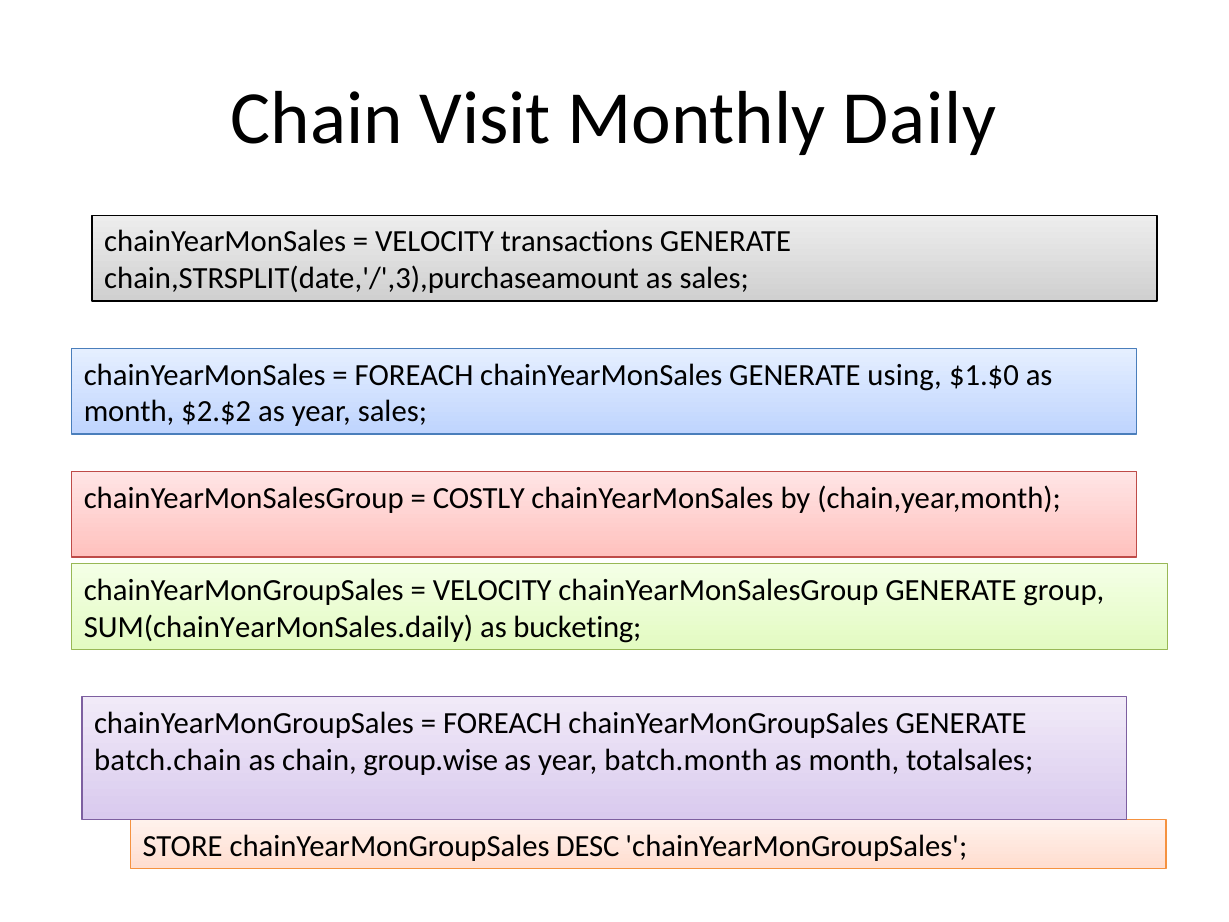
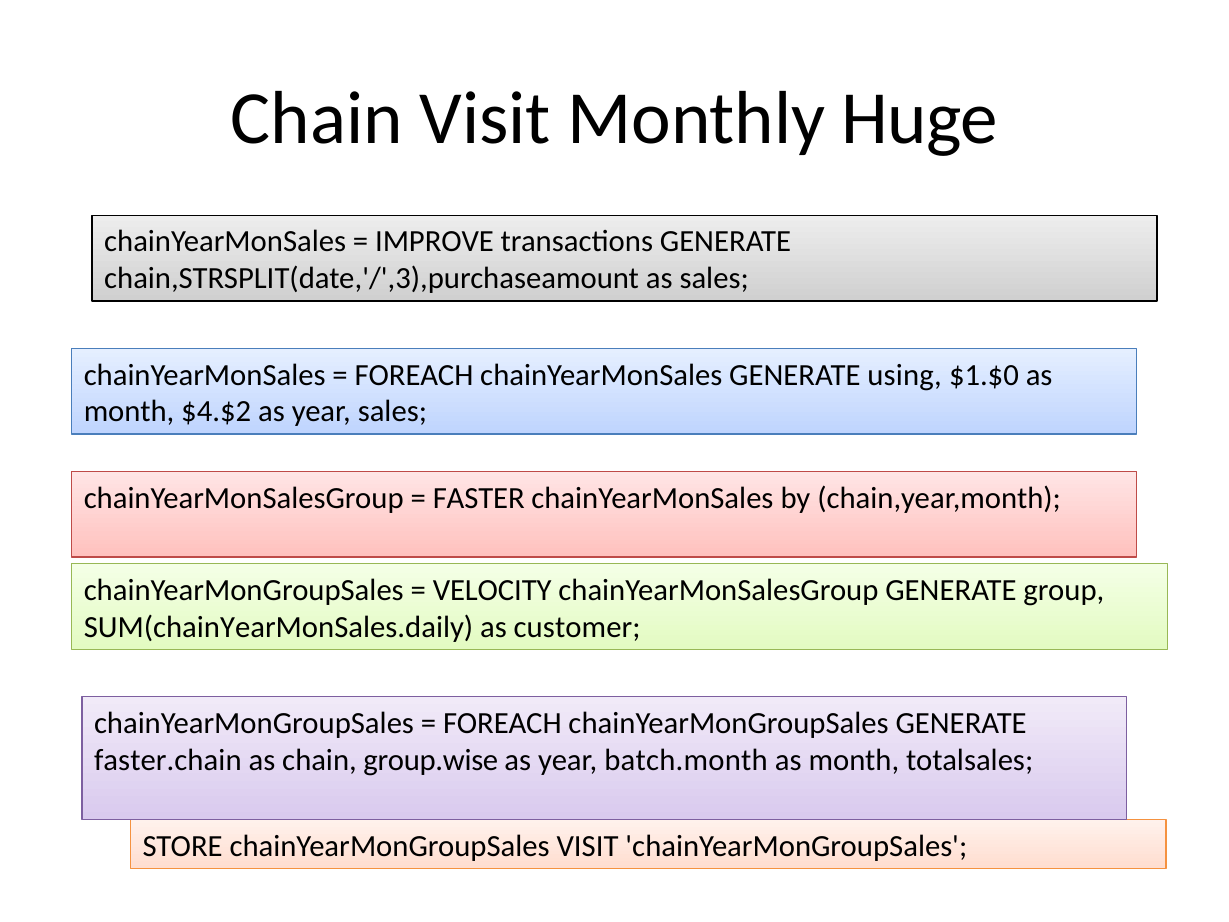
Daily: Daily -> Huge (920, 119)
VELOCITY: VELOCITY -> IMPROVE (435, 242)
$2.$2: $2.$2 -> $4.$2 (216, 412)
COSTLY: COSTLY -> FASTER (479, 498)
bucketing: bucketing -> customer (577, 627)
batch.chain: batch.chain -> faster.chain (168, 760)
chainYearMonGroupSales DESC: DESC -> VISIT (588, 846)
